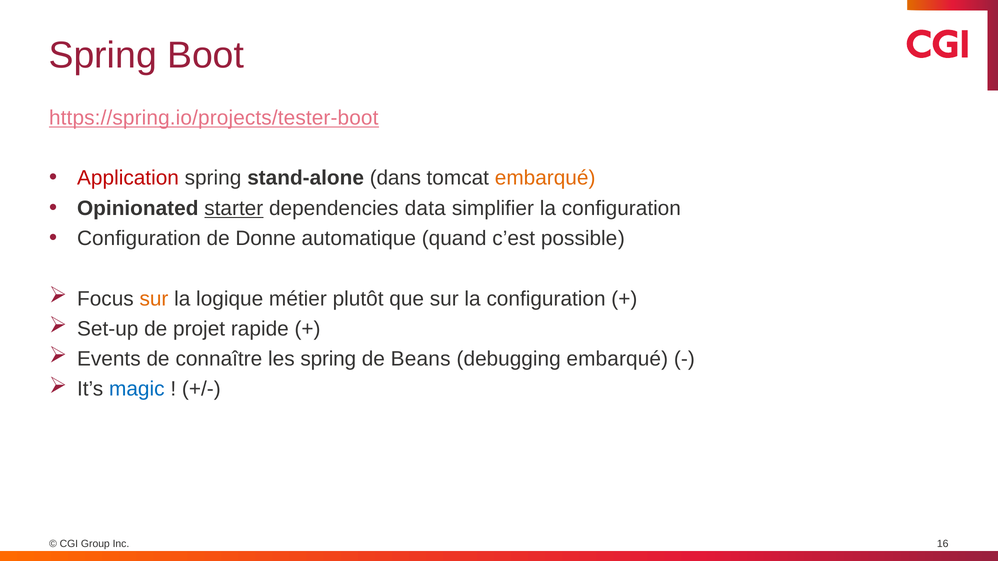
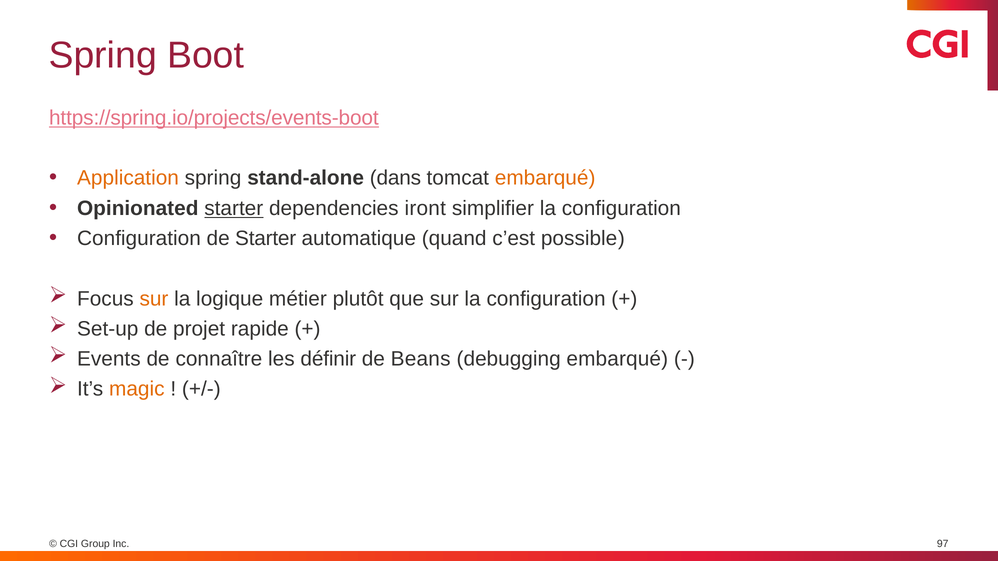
https://spring.io/projects/tester-boot: https://spring.io/projects/tester-boot -> https://spring.io/projects/events-boot (214, 118)
Application colour: red -> orange (128, 178)
data: data -> iront (425, 208)
de Donne: Donne -> Starter (266, 238)
les spring: spring -> définir (328, 359)
magic colour: blue -> orange (137, 389)
16: 16 -> 97 (943, 544)
